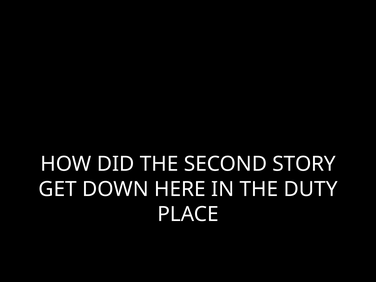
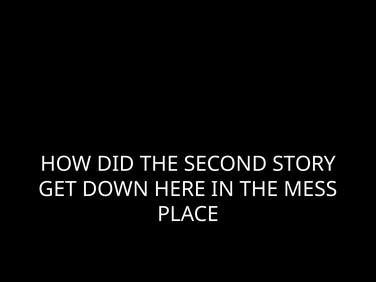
DUTY: DUTY -> MESS (311, 189)
